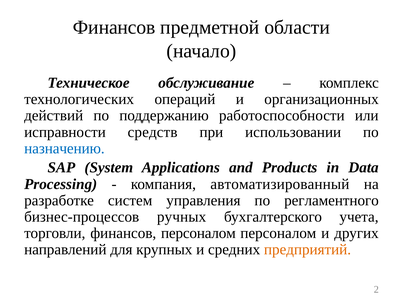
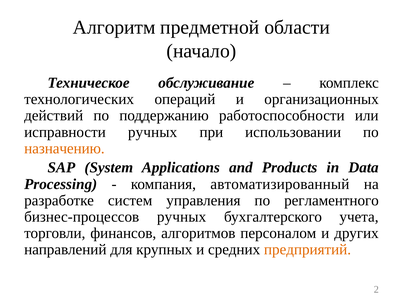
Финансов: Финансов -> Алгоритм (114, 27)
исправности средств: средств -> ручных (153, 132)
назначению colour: blue -> orange (64, 148)
финансов персоналом: персоналом -> алгоритмов (198, 233)
